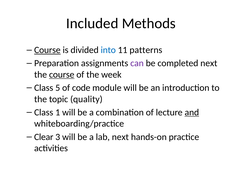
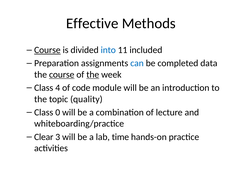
Included: Included -> Effective (92, 23)
patterns: patterns -> included (146, 50)
can colour: purple -> blue (137, 63)
completed next: next -> data (209, 63)
the underline: none -> present (93, 74)
5: 5 -> 4 (58, 88)
1: 1 -> 0 (58, 112)
and underline: present -> none (192, 112)
lab next: next -> time (120, 137)
